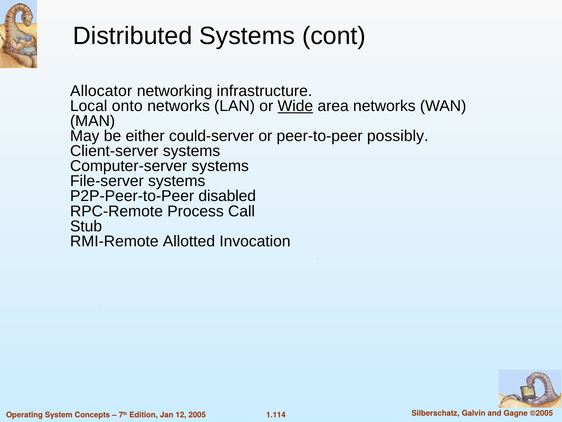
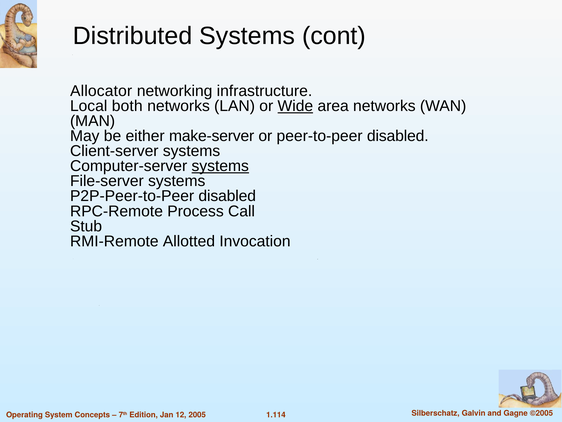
onto: onto -> both (127, 106)
could-server: could-server -> make-server (212, 136)
peer-to-peer possibly: possibly -> disabled (398, 136)
systems underline: none -> present (220, 166)
